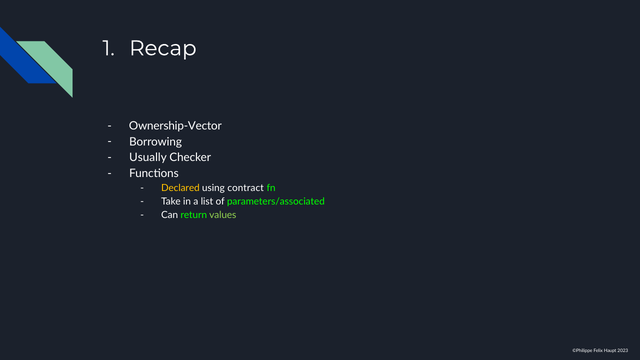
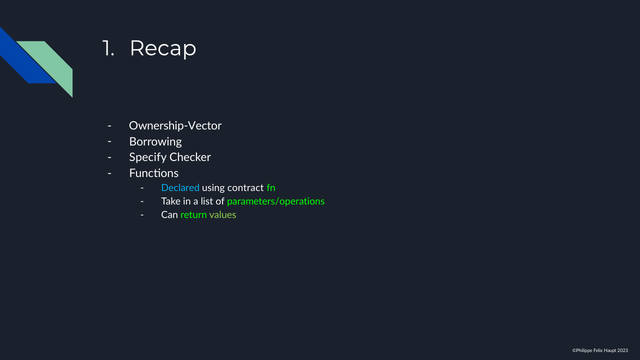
Usually: Usually -> Specify (148, 158)
Declared colour: yellow -> light blue (180, 188)
parameters/associated: parameters/associated -> parameters/operations (276, 201)
